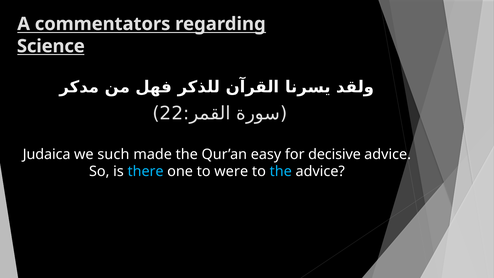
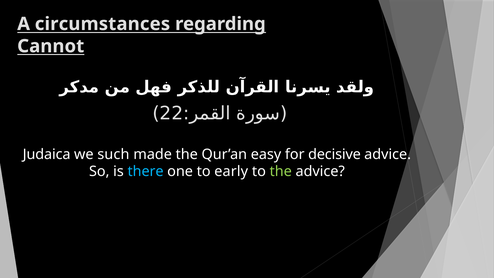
commentators: commentators -> circumstances (102, 24)
Science: Science -> Cannot (51, 46)
were: were -> early (231, 171)
the colour: light blue -> light green (281, 171)
